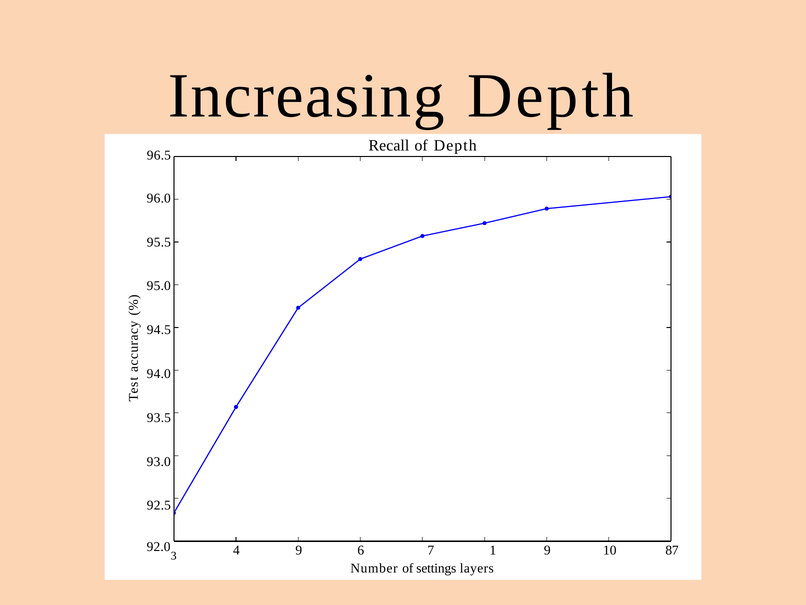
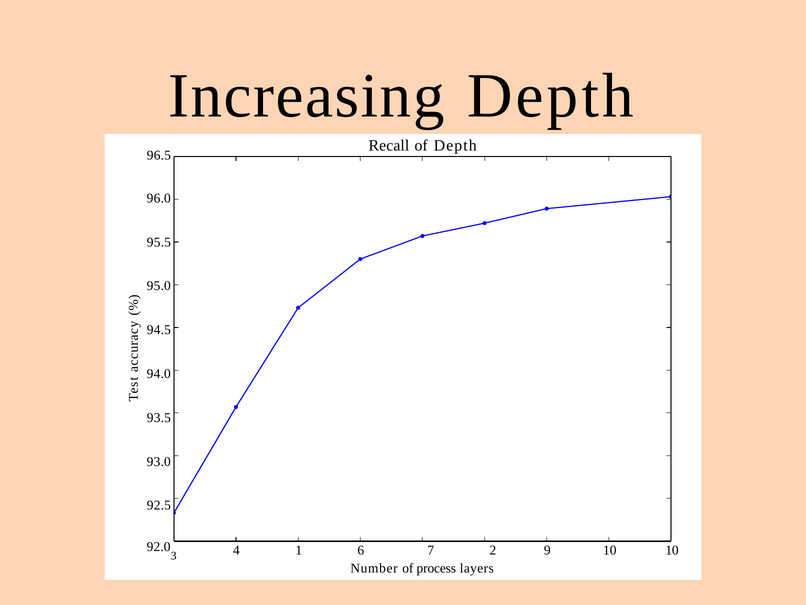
4 9: 9 -> 1 (299, 550)
1: 1 -> 2 (493, 550)
10 87: 87 -> 10 (672, 550)
settings: settings -> process (436, 568)
